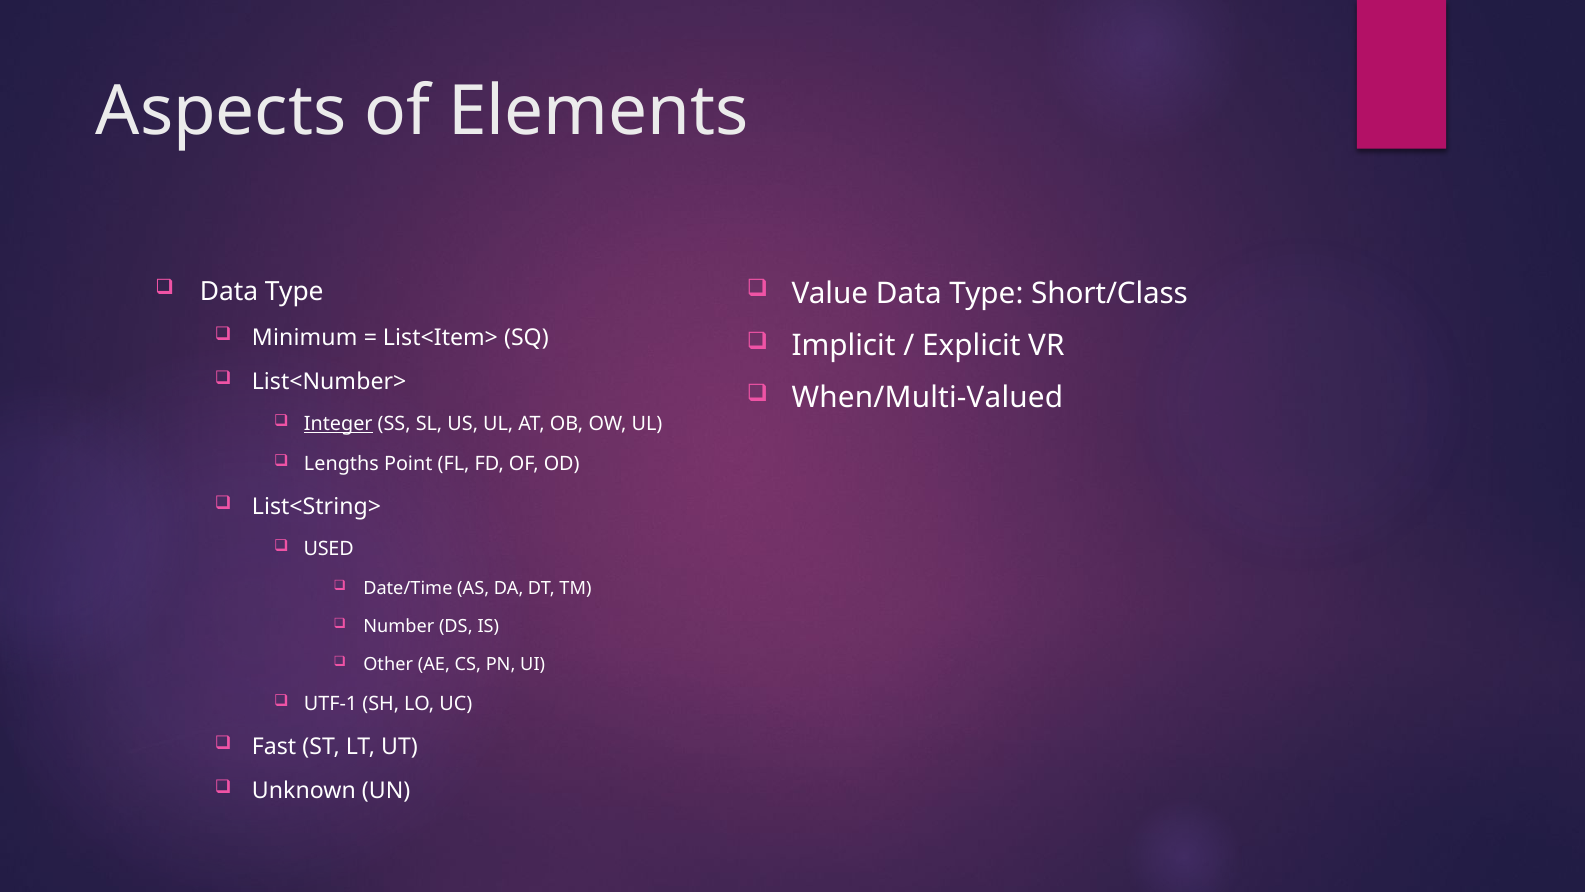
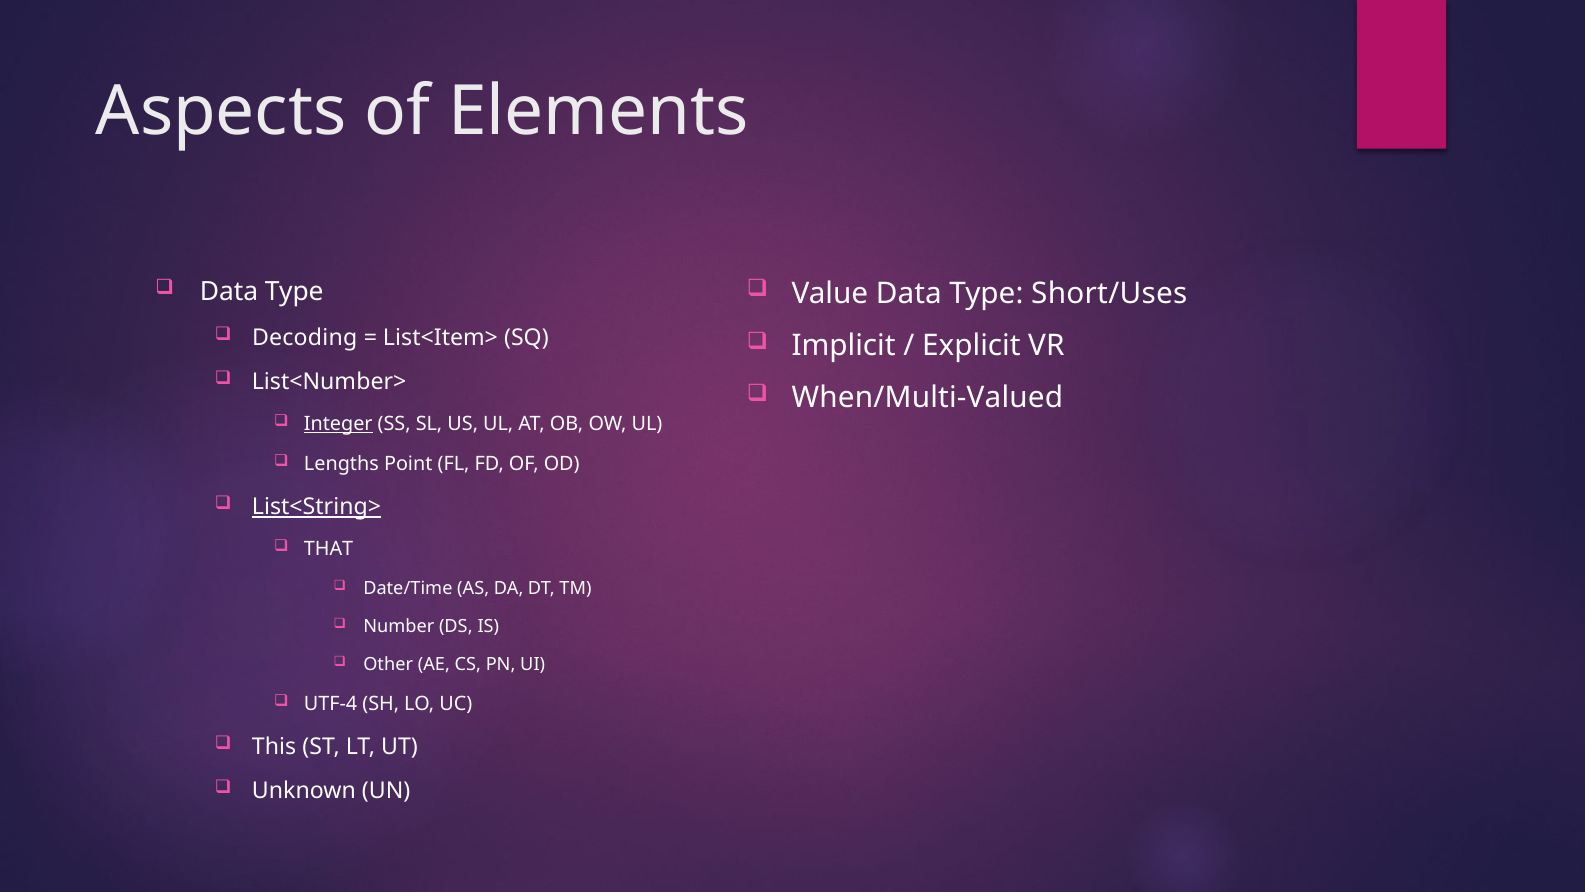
Short/Class: Short/Class -> Short/Uses (1109, 293)
Minimum: Minimum -> Decoding (305, 338)
List<String> underline: none -> present (316, 507)
USED: USED -> THAT (329, 549)
UTF-1: UTF-1 -> UTF-4 (331, 704)
Fast: Fast -> This (274, 747)
